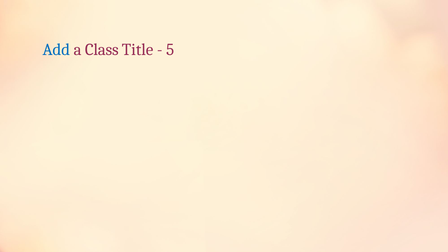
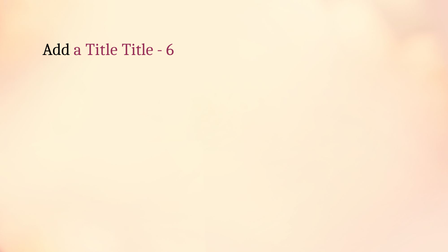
Add colour: blue -> black (56, 50)
a Class: Class -> Title (102, 50)
5: 5 -> 6 (170, 50)
